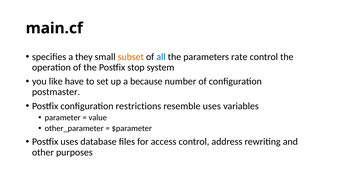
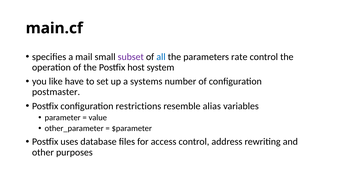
they: they -> mail (84, 57)
subset colour: orange -> purple (131, 57)
stop: stop -> host (136, 68)
because: because -> systems (146, 82)
resemble uses: uses -> alias (212, 106)
